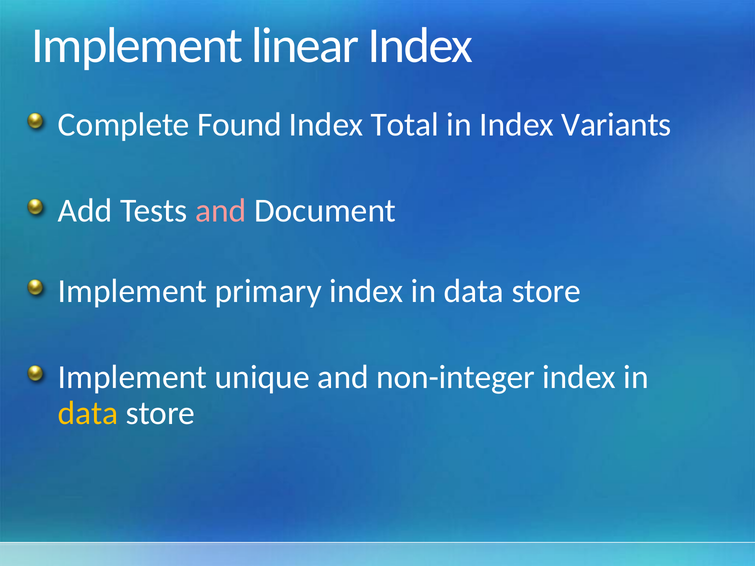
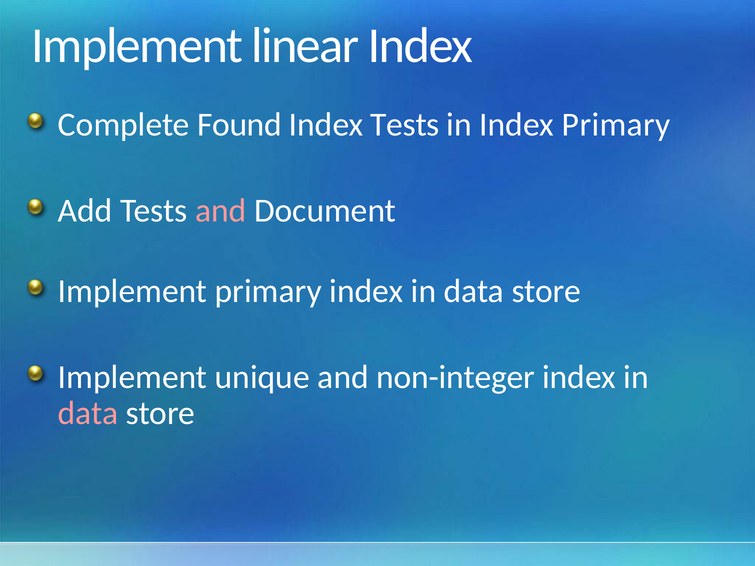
Index Total: Total -> Tests (405, 125)
Index Variants: Variants -> Primary (616, 125)
data colour: yellow -> pink (88, 414)
